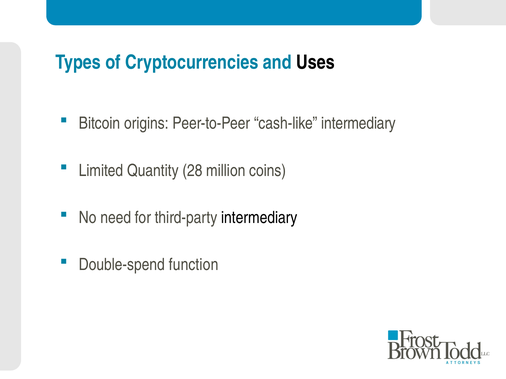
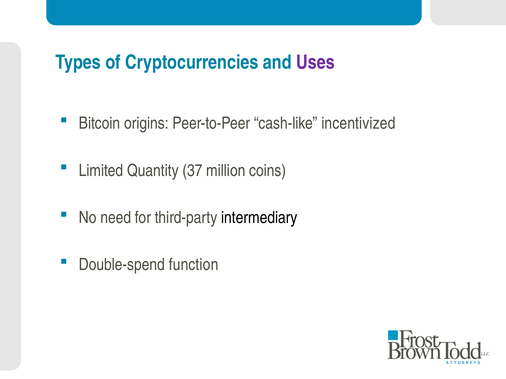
Uses colour: black -> purple (315, 62)
cash-like intermediary: intermediary -> incentivized (358, 123)
28: 28 -> 37 (192, 171)
